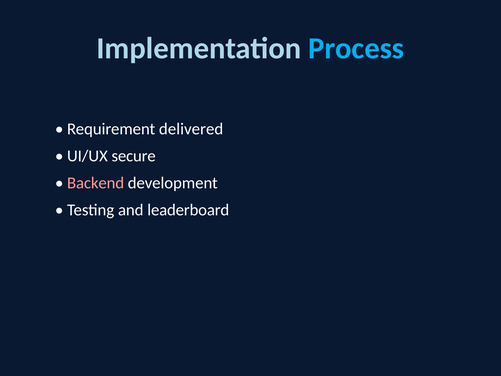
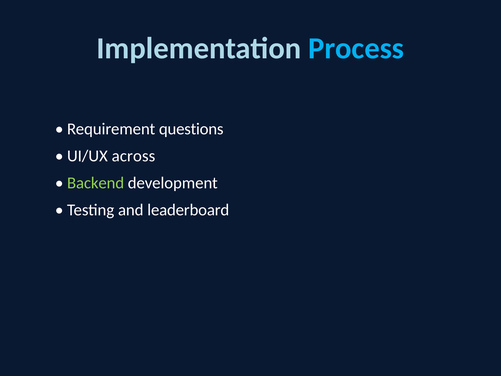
delivered: delivered -> questions (191, 129)
secure: secure -> across (133, 156)
Backend colour: pink -> light green (96, 183)
